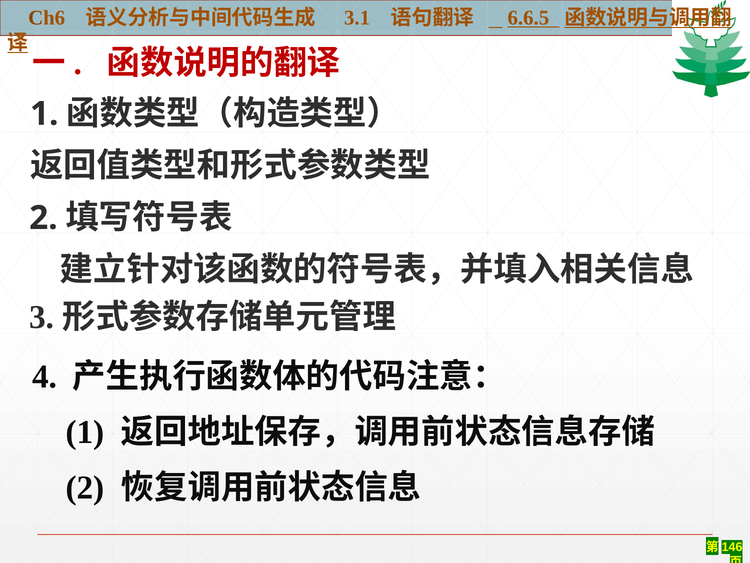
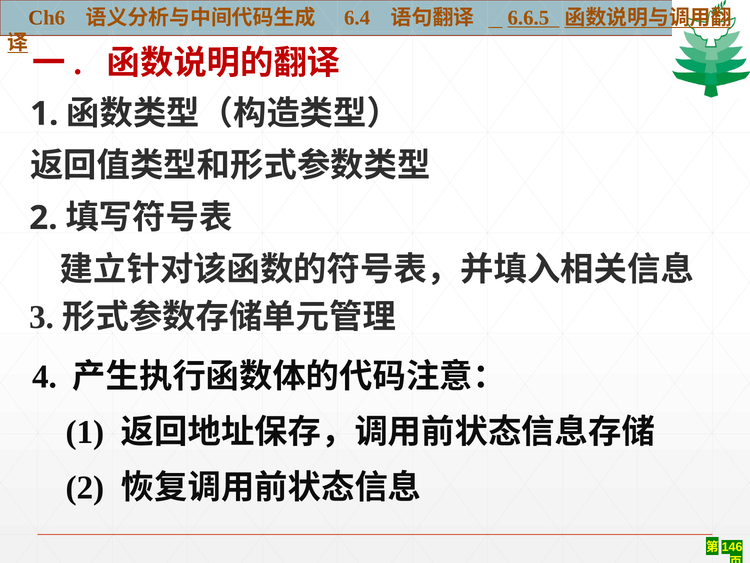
3.1: 3.1 -> 6.4 (357, 18)
